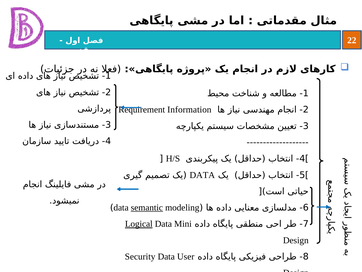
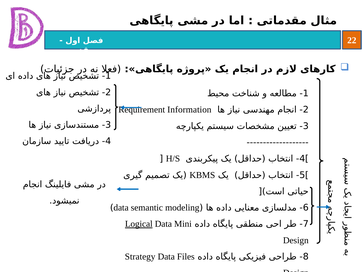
DATA: DATA -> KBMS (202, 175)
semantic underline: present -> none (147, 207)
Security: Security -> Strategy (140, 256)
User: User -> Files (186, 256)
